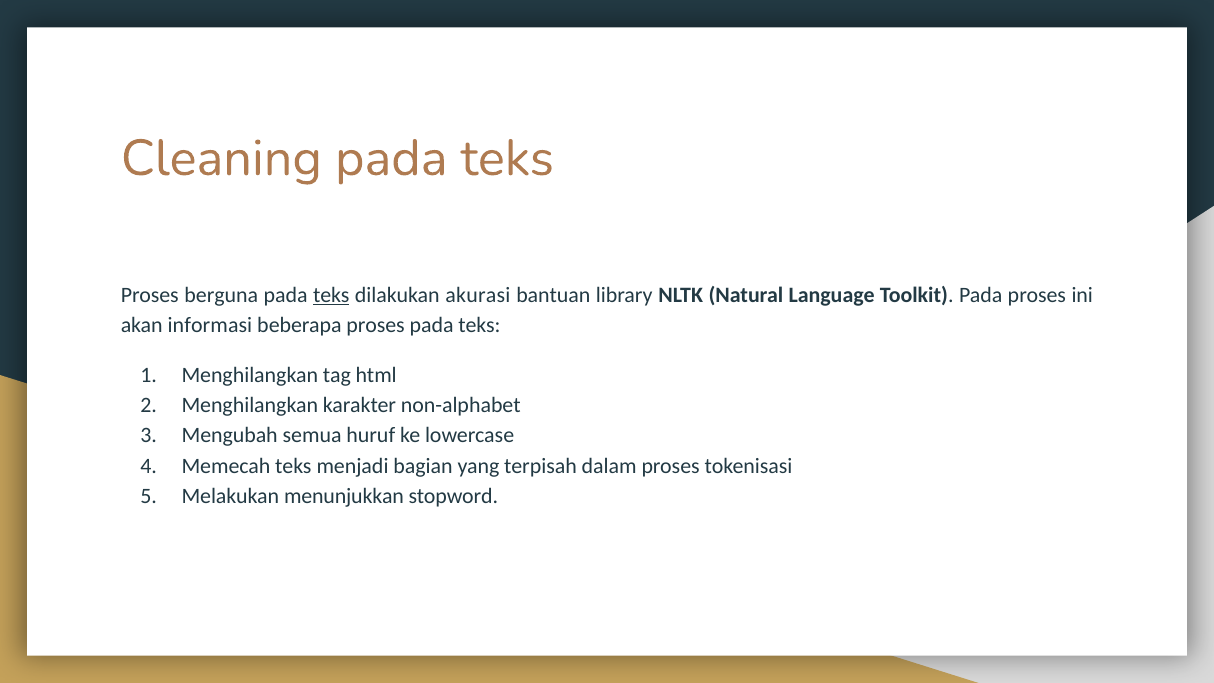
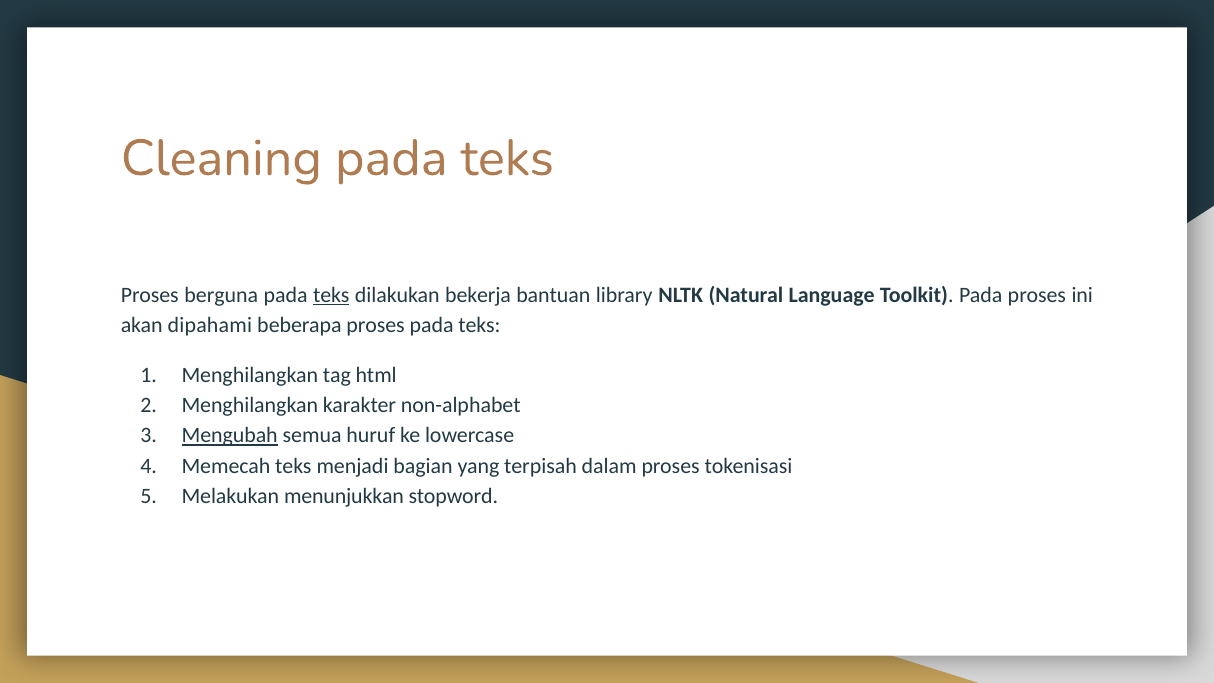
akurasi: akurasi -> bekerja (478, 295)
informasi: informasi -> dipahami (210, 325)
Mengubah underline: none -> present (230, 436)
